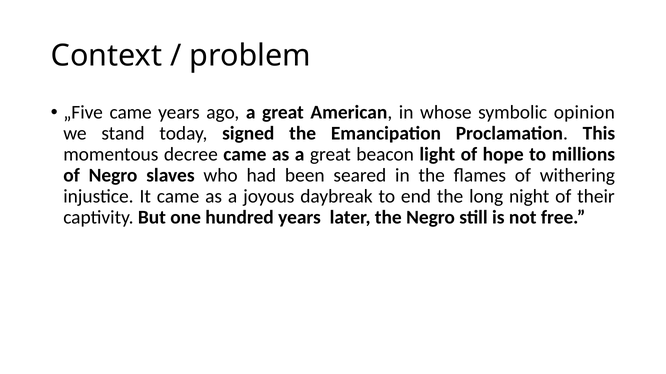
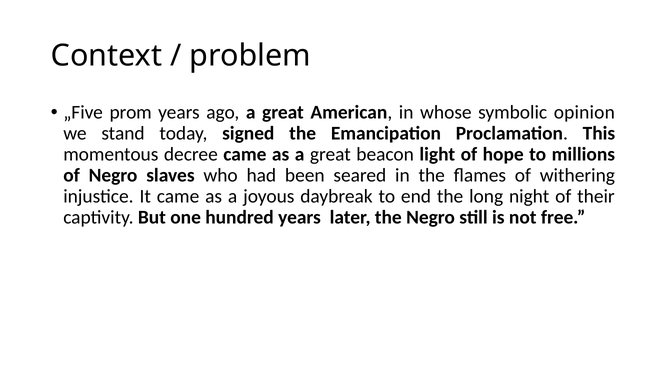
„Five came: came -> prom (131, 113)
